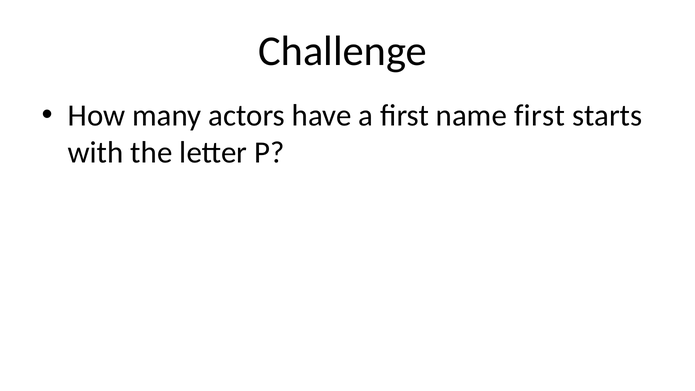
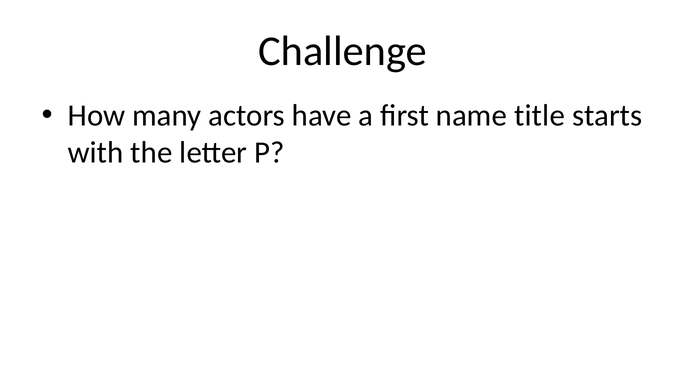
name first: first -> title (540, 115)
